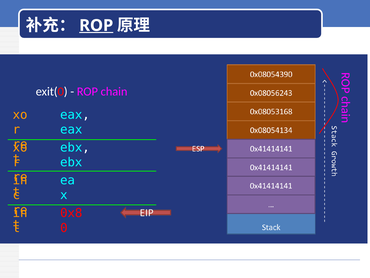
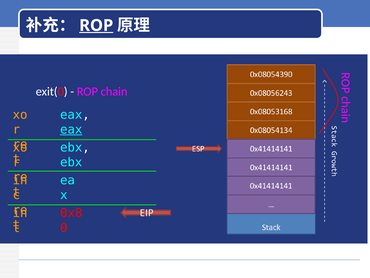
eax underline: none -> present (71, 129)
